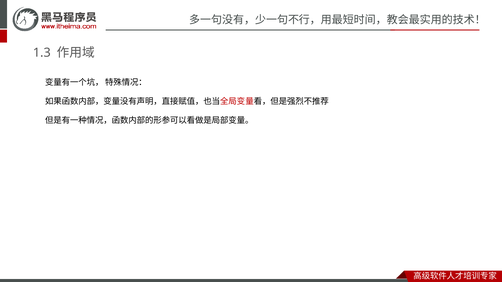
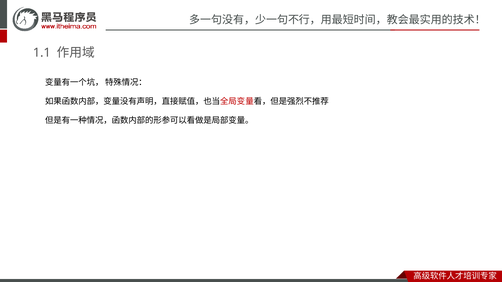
1.3: 1.3 -> 1.1 (42, 53)
